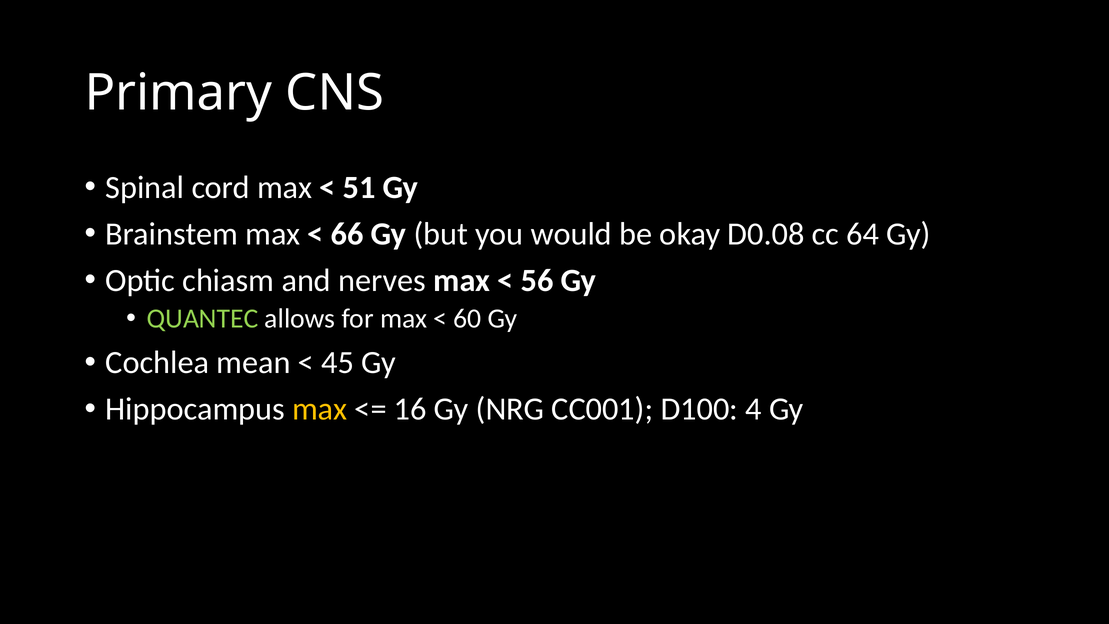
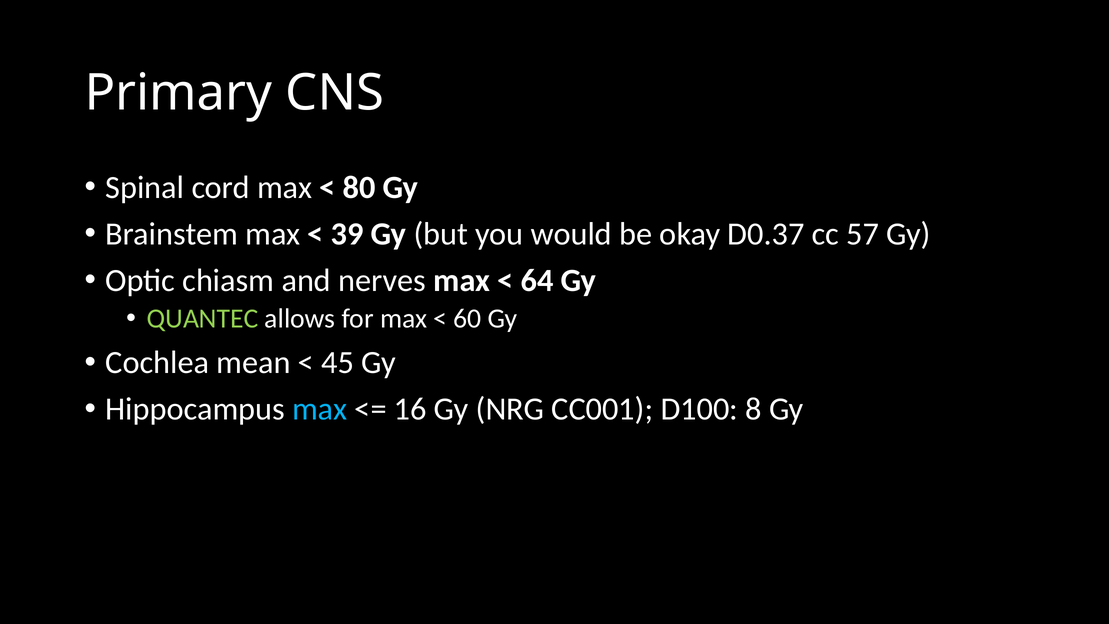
51: 51 -> 80 (359, 188)
66: 66 -> 39 (347, 234)
D0.08: D0.08 -> D0.37 (766, 234)
64: 64 -> 57 (863, 234)
56: 56 -> 64 (537, 280)
max colour: yellow -> light blue (320, 409)
4: 4 -> 8 (754, 409)
